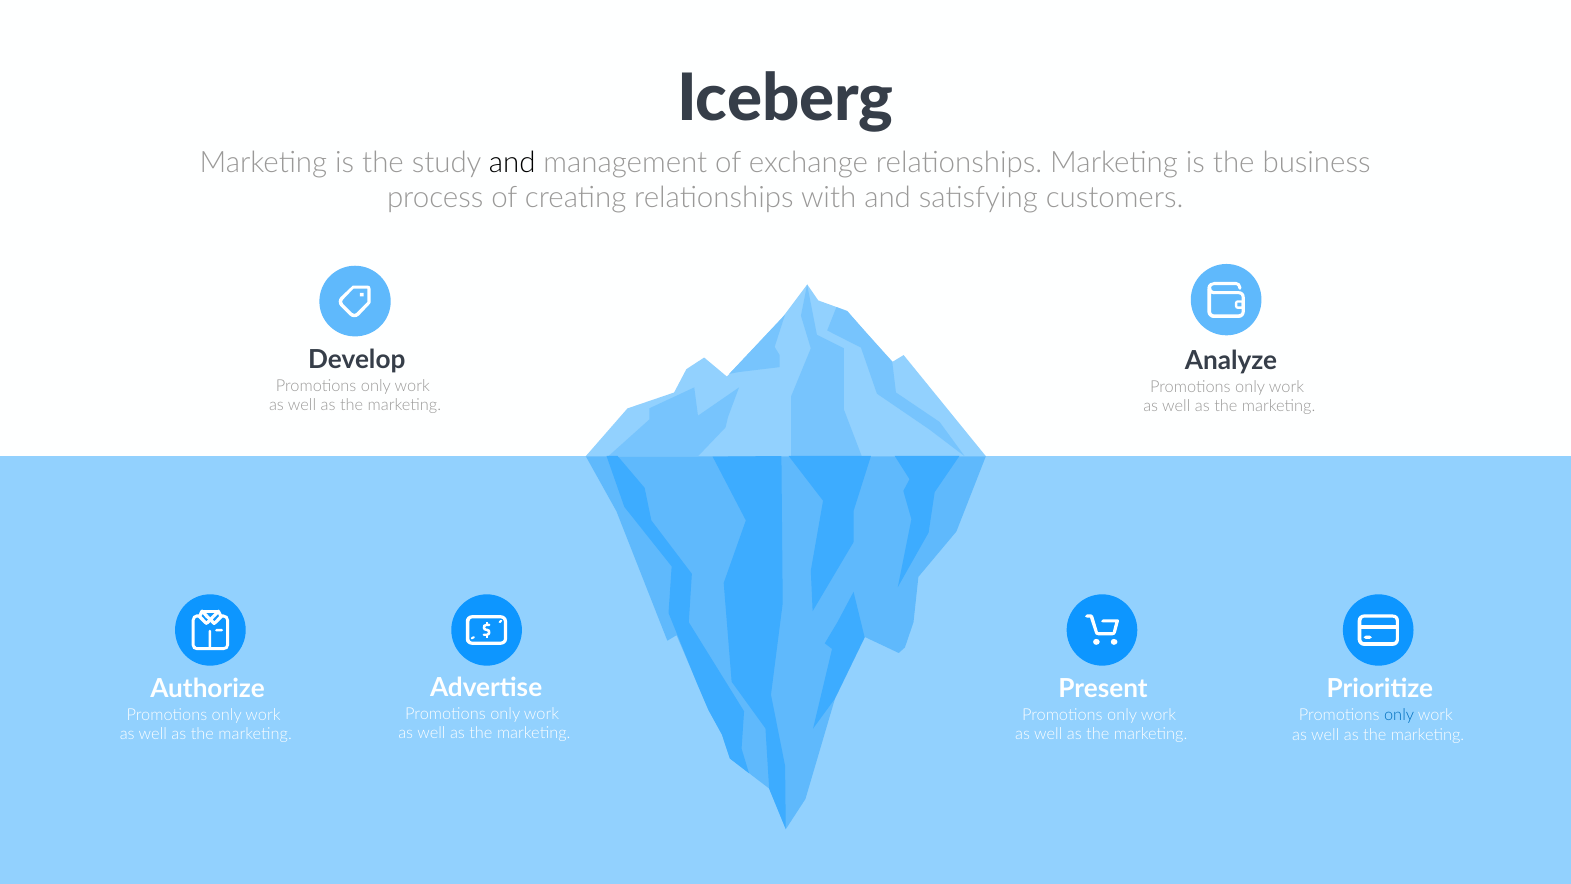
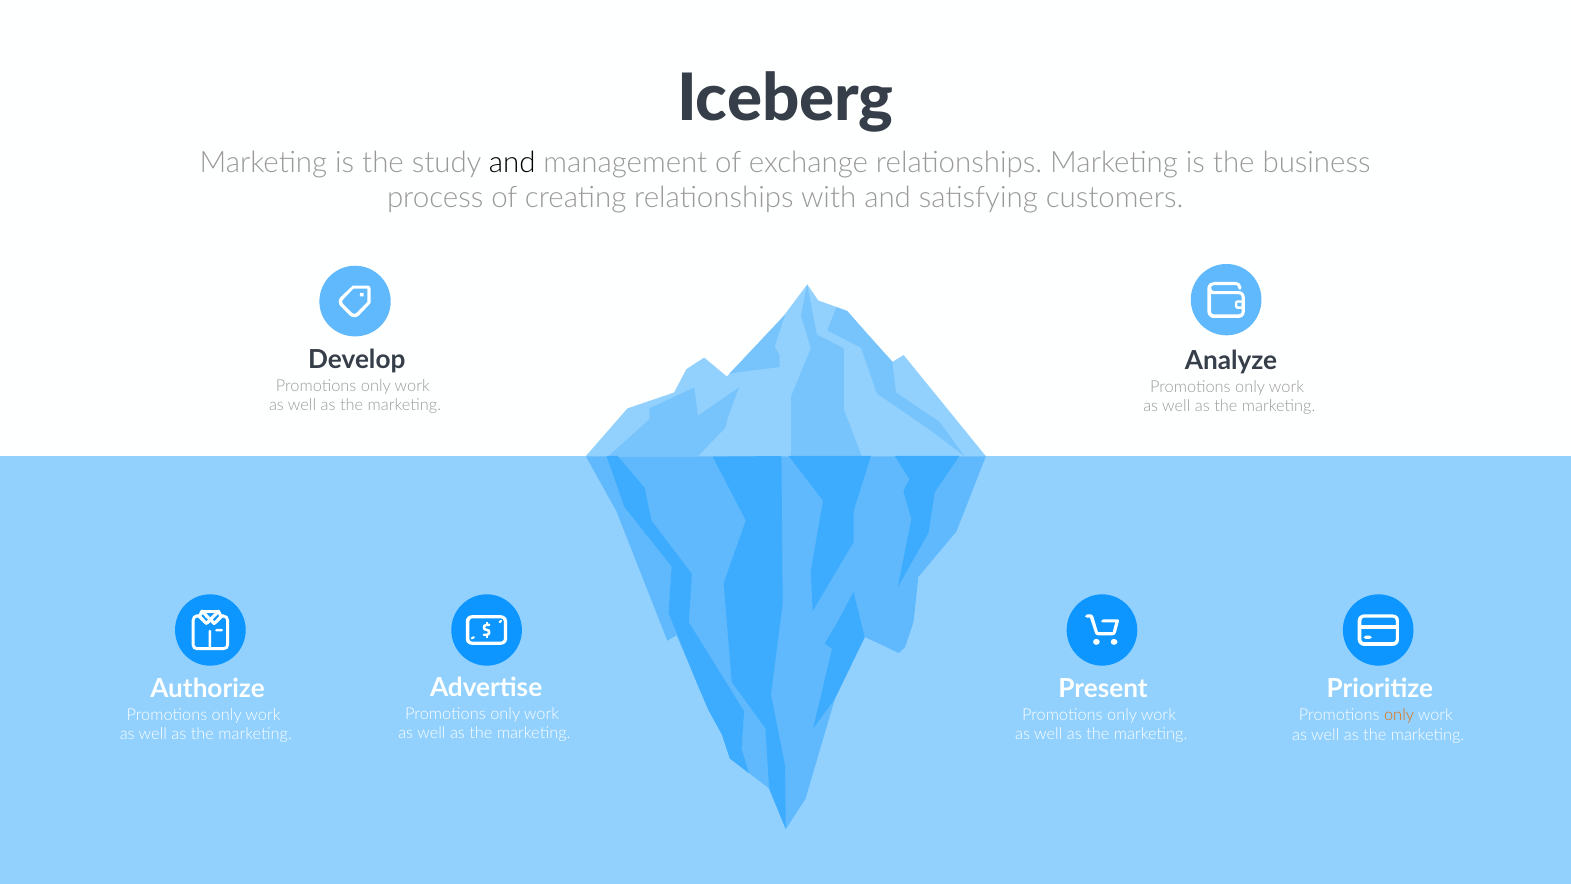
only colour: blue -> orange (1399, 715)
